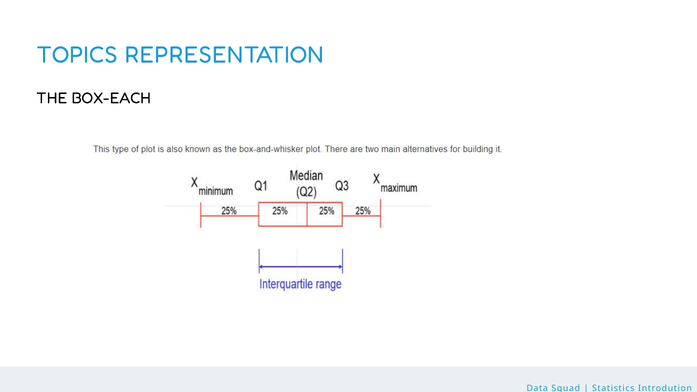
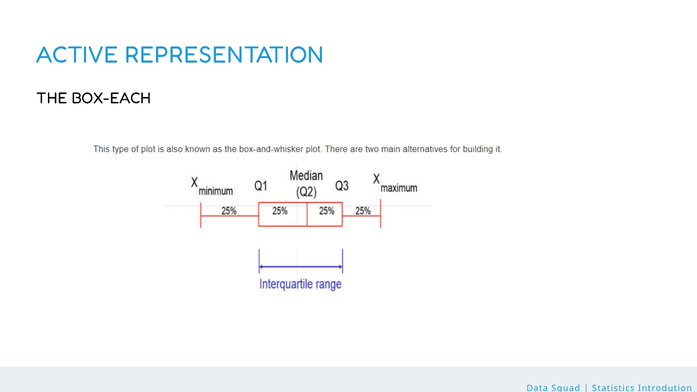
TOPICS: TOPICS -> ACTIVE (77, 55)
